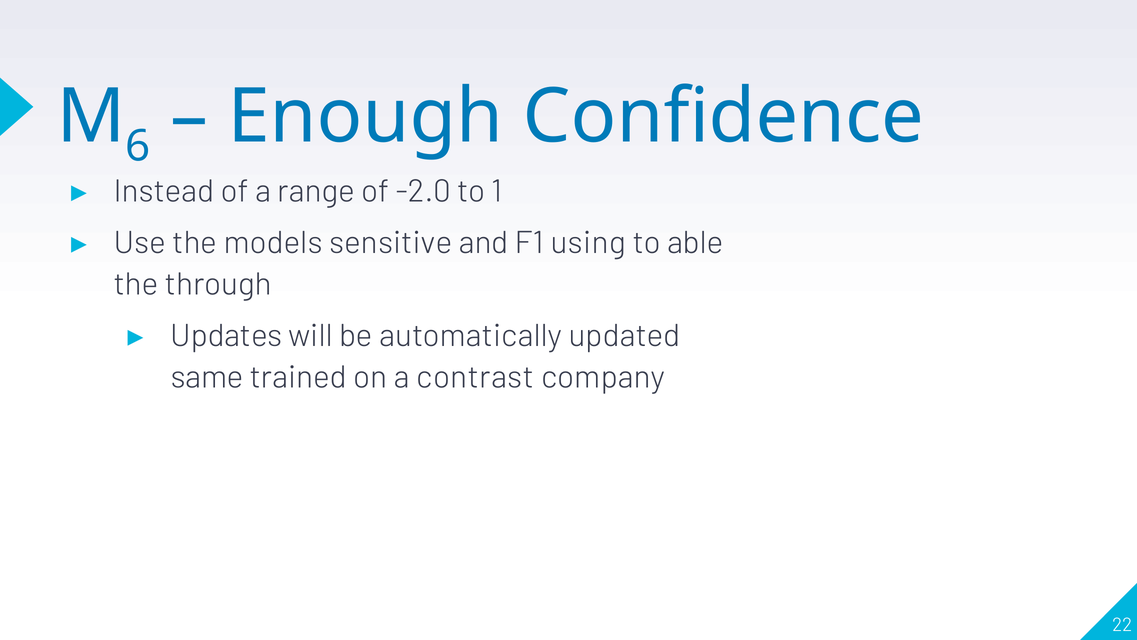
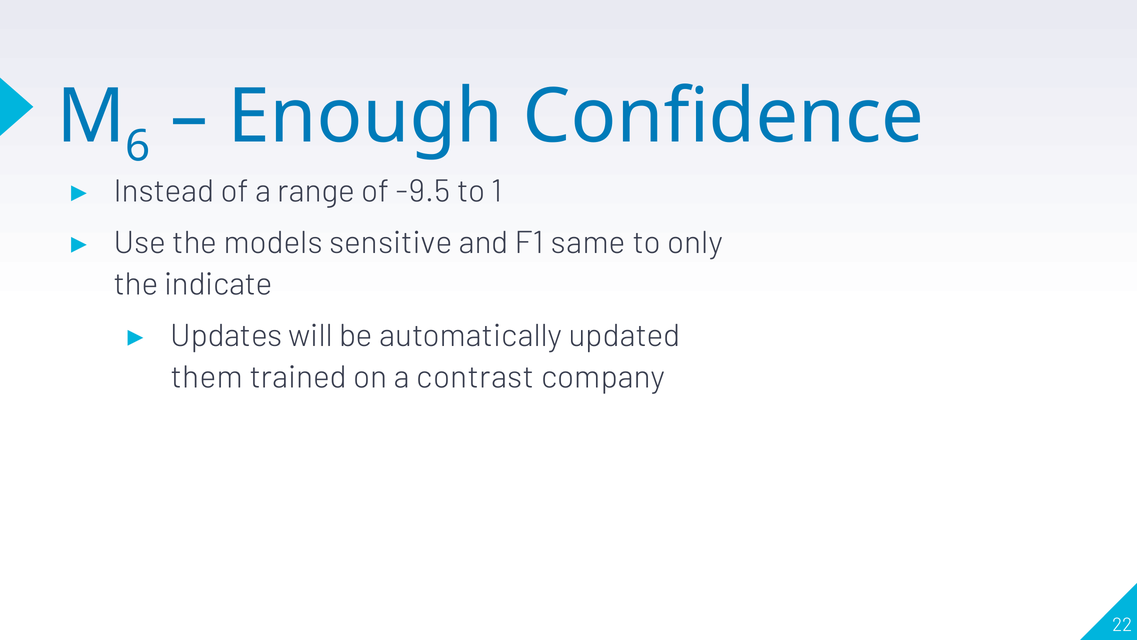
-2.0: -2.0 -> -9.5 (423, 191)
using: using -> same (588, 243)
able: able -> only (695, 243)
through: through -> indicate (218, 284)
same: same -> them (207, 377)
